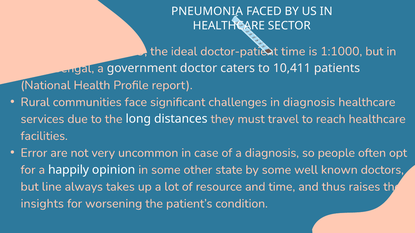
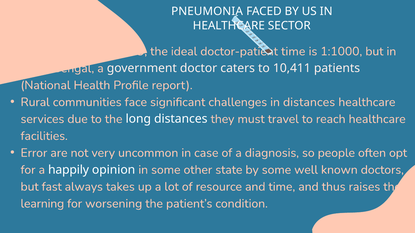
in diagnosis: diagnosis -> distances (309, 102)
line: line -> fast (52, 187)
insights: insights -> learning (42, 204)
